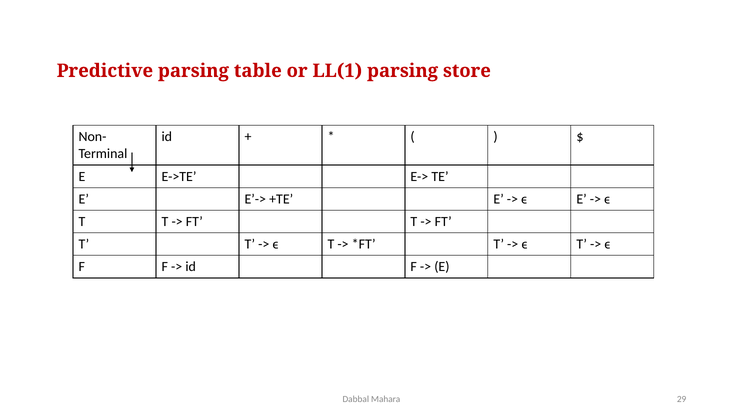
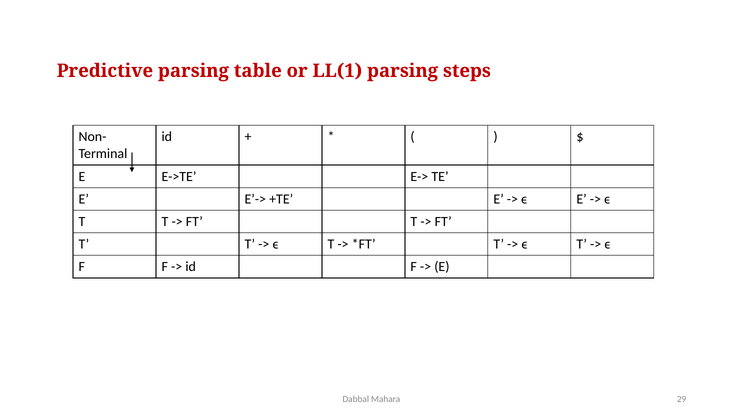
store: store -> steps (467, 71)
